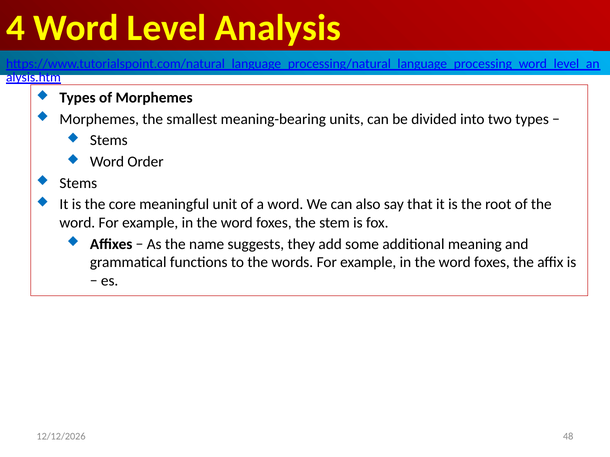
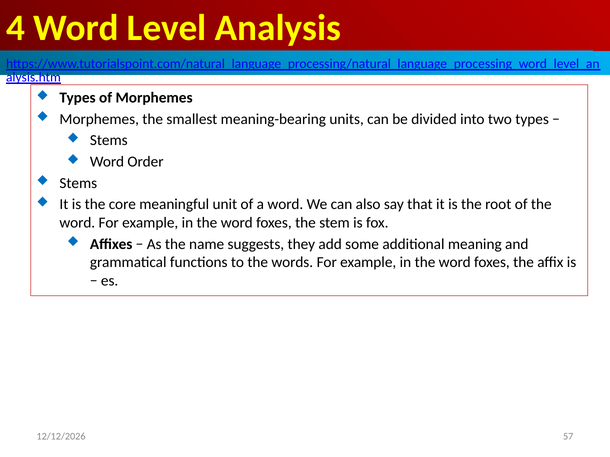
48: 48 -> 57 (568, 437)
